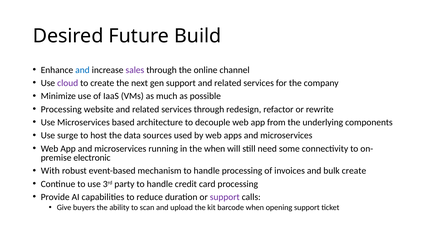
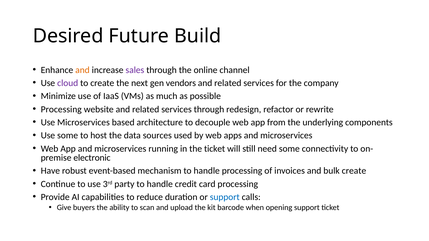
and colour: blue -> orange (82, 70)
gen support: support -> vendors (181, 83)
Use surge: surge -> some (68, 136)
the when: when -> ticket (215, 149)
With: With -> Have (50, 171)
support colour: purple -> blue (225, 197)
